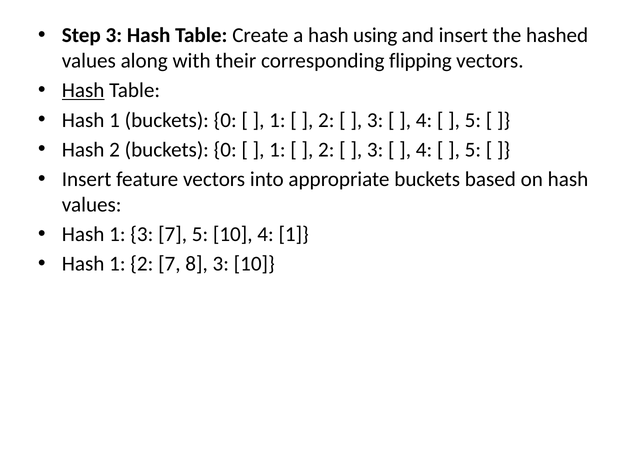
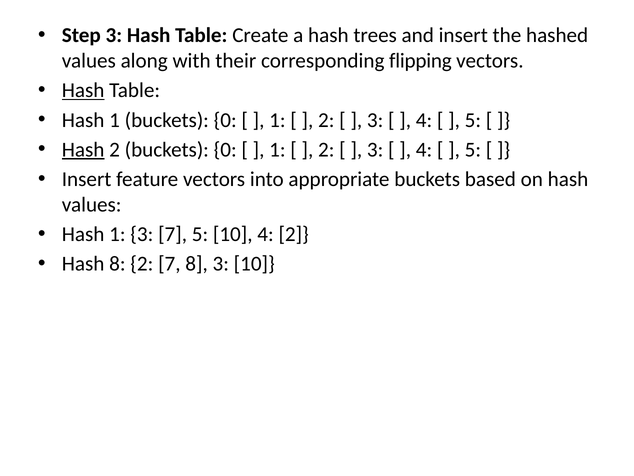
using: using -> trees (375, 35)
Hash underline: none -> present (83, 150)
4 1: 1 -> 2 (294, 234)
1: 1 -> 8 (117, 264)
